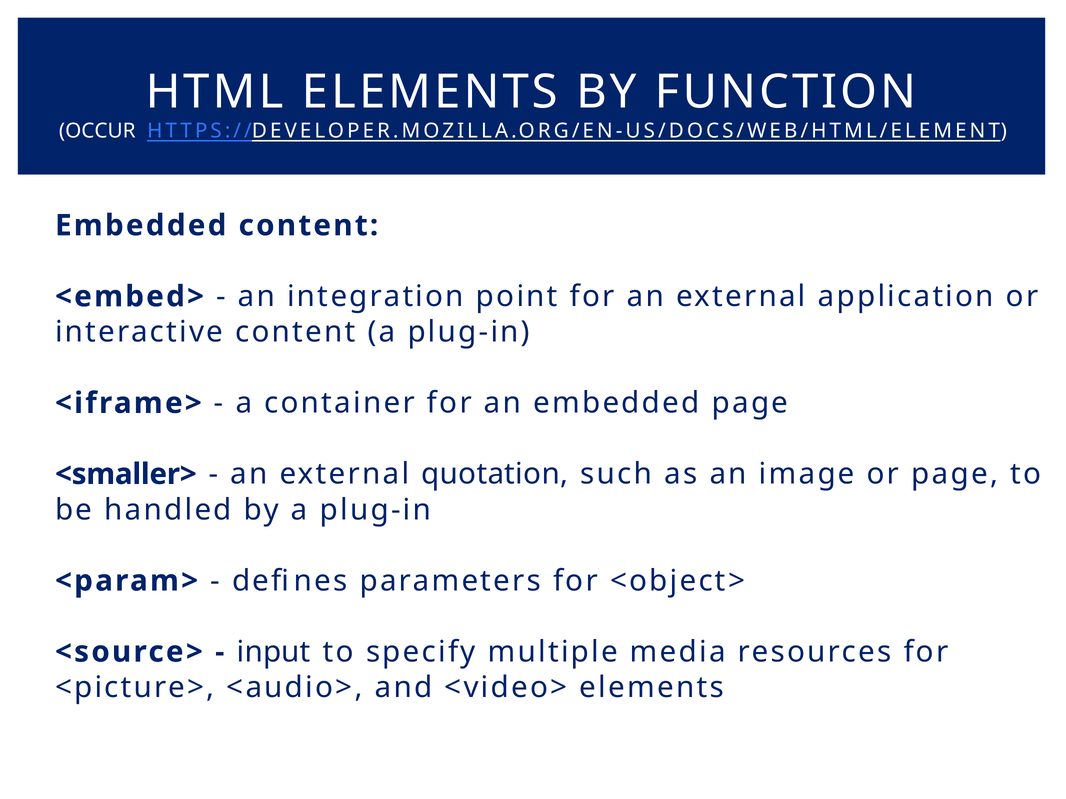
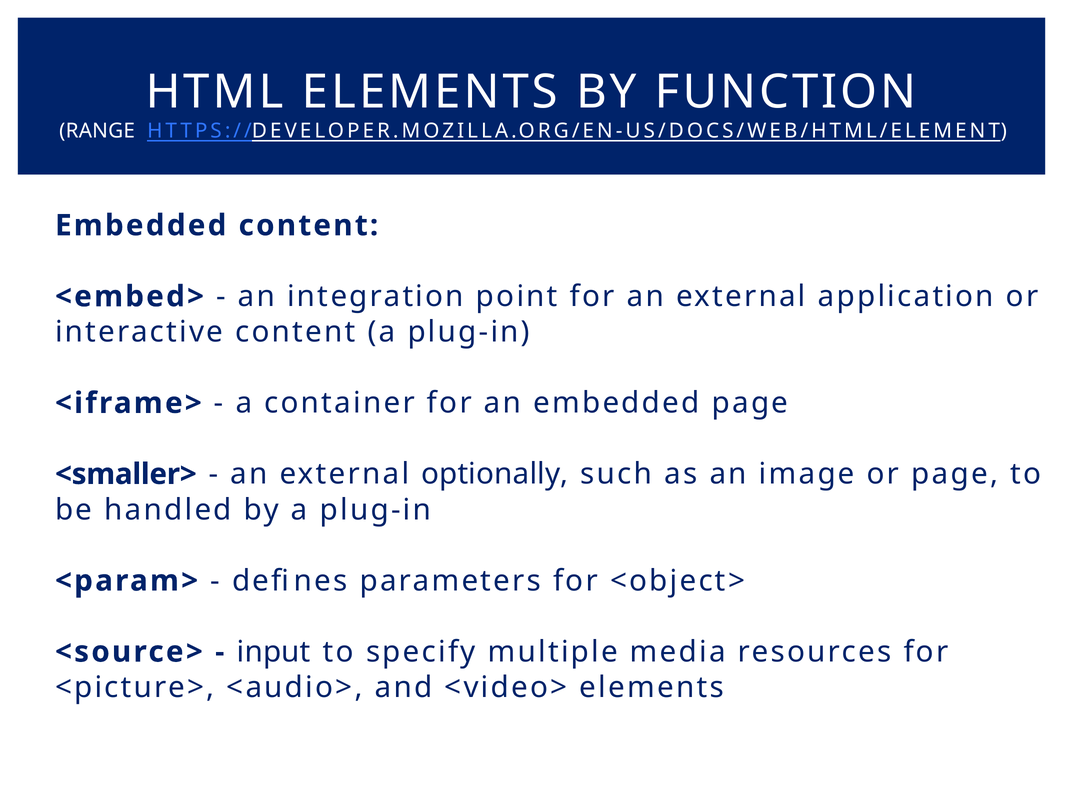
OCCUR: OCCUR -> RANGE (97, 131)
quotation: quotation -> optionally (495, 474)
